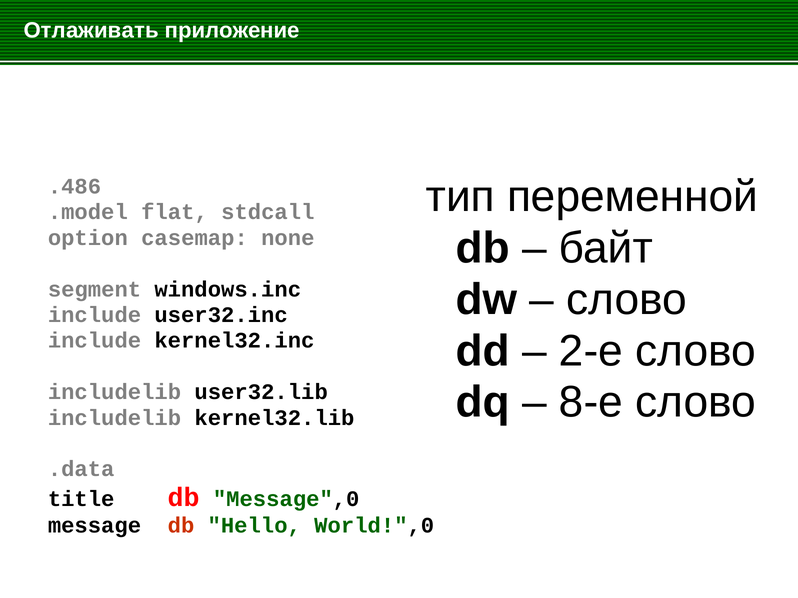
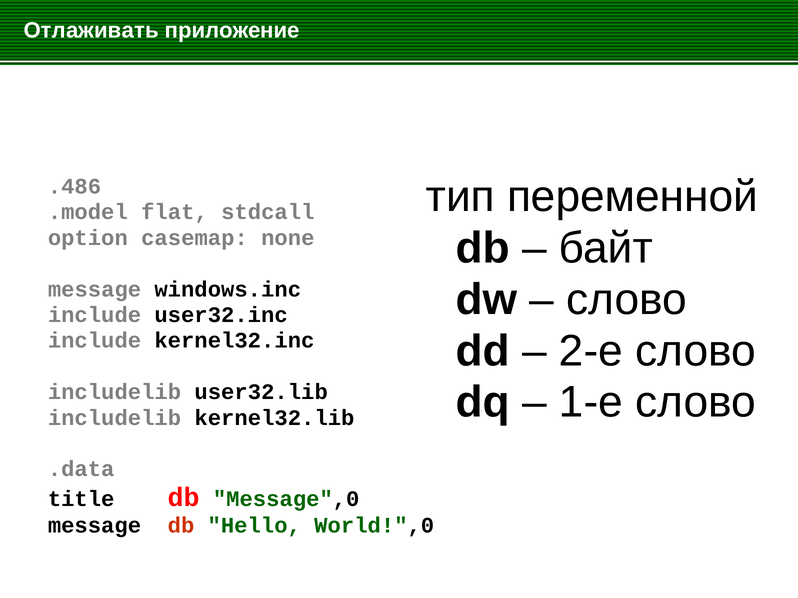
segment: segment -> message (95, 289)
8-е: 8-е -> 1-е (591, 403)
